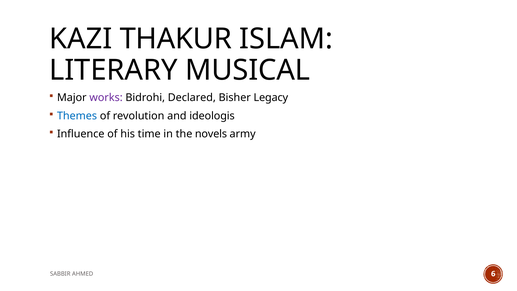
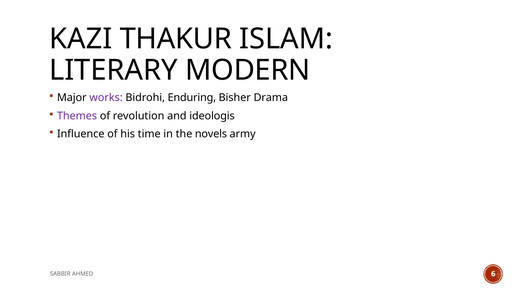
MUSICAL: MUSICAL -> MODERN (248, 70)
Declared: Declared -> Enduring (192, 98)
Legacy: Legacy -> Drama (271, 98)
Themes colour: blue -> purple (77, 116)
